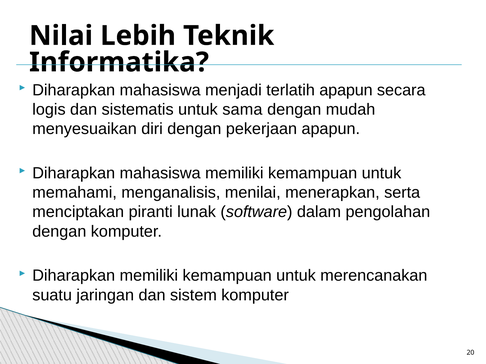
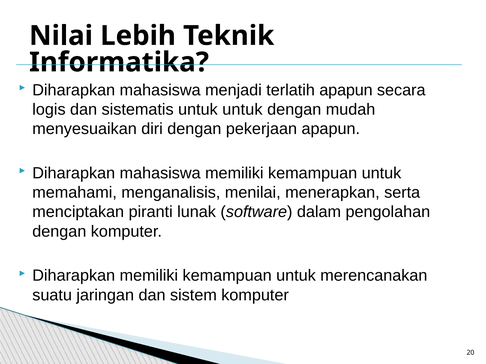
untuk sama: sama -> untuk (242, 110)
